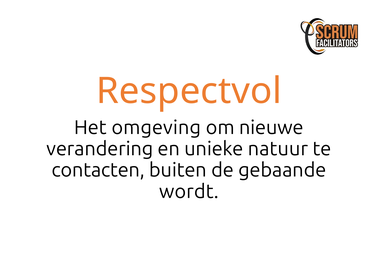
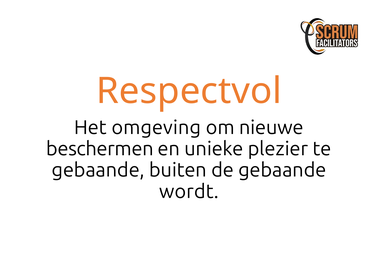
verandering: verandering -> beschermen (100, 149)
natuur: natuur -> plezier (278, 149)
contacten: contacten -> gebaande (98, 171)
